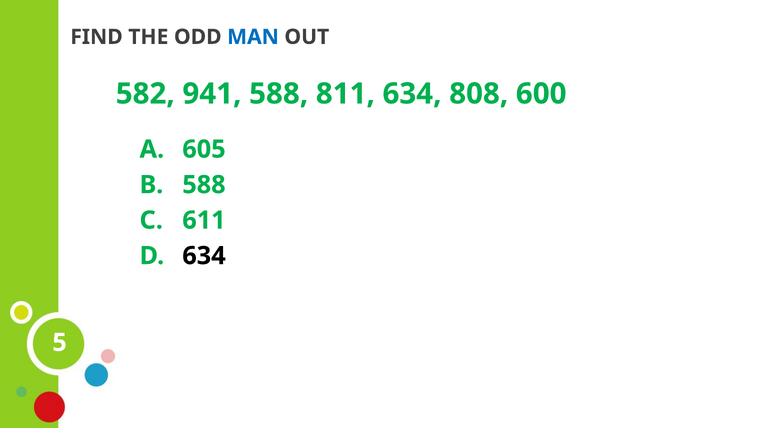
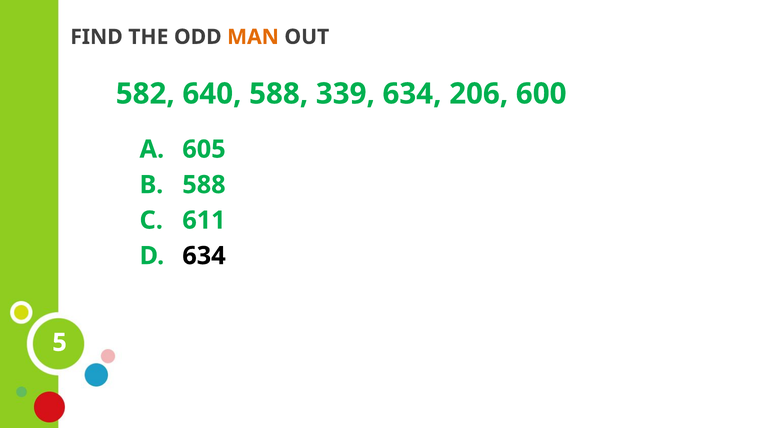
MAN colour: blue -> orange (253, 37)
941: 941 -> 640 (212, 94)
811: 811 -> 339 (345, 94)
808: 808 -> 206 (479, 94)
